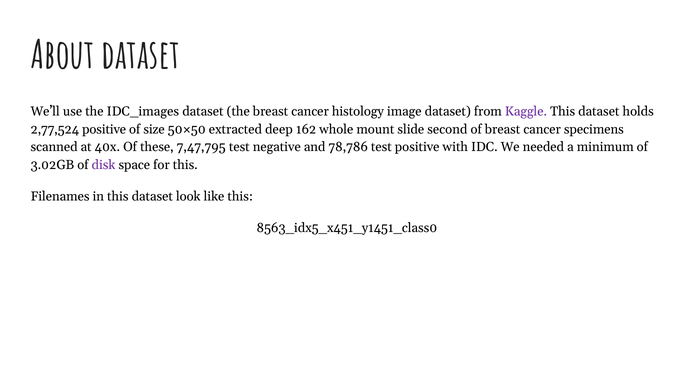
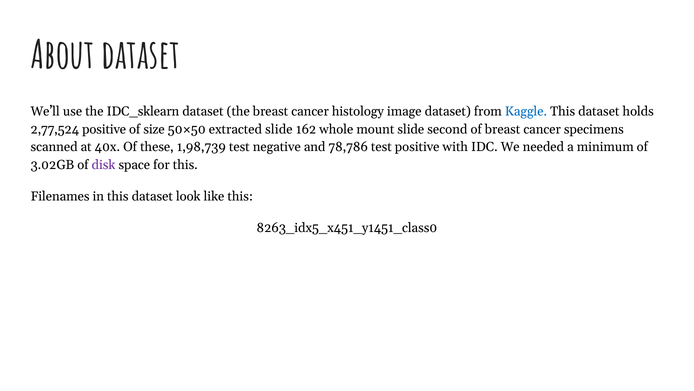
IDC_images: IDC_images -> IDC_sklearn (143, 111)
Kaggle colour: purple -> blue (526, 111)
extracted deep: deep -> slide (279, 129)
7,47,795: 7,47,795 -> 1,98,739 (201, 147)
8563_idx5_x451_y1451_class0: 8563_idx5_x451_y1451_class0 -> 8263_idx5_x451_y1451_class0 (347, 228)
